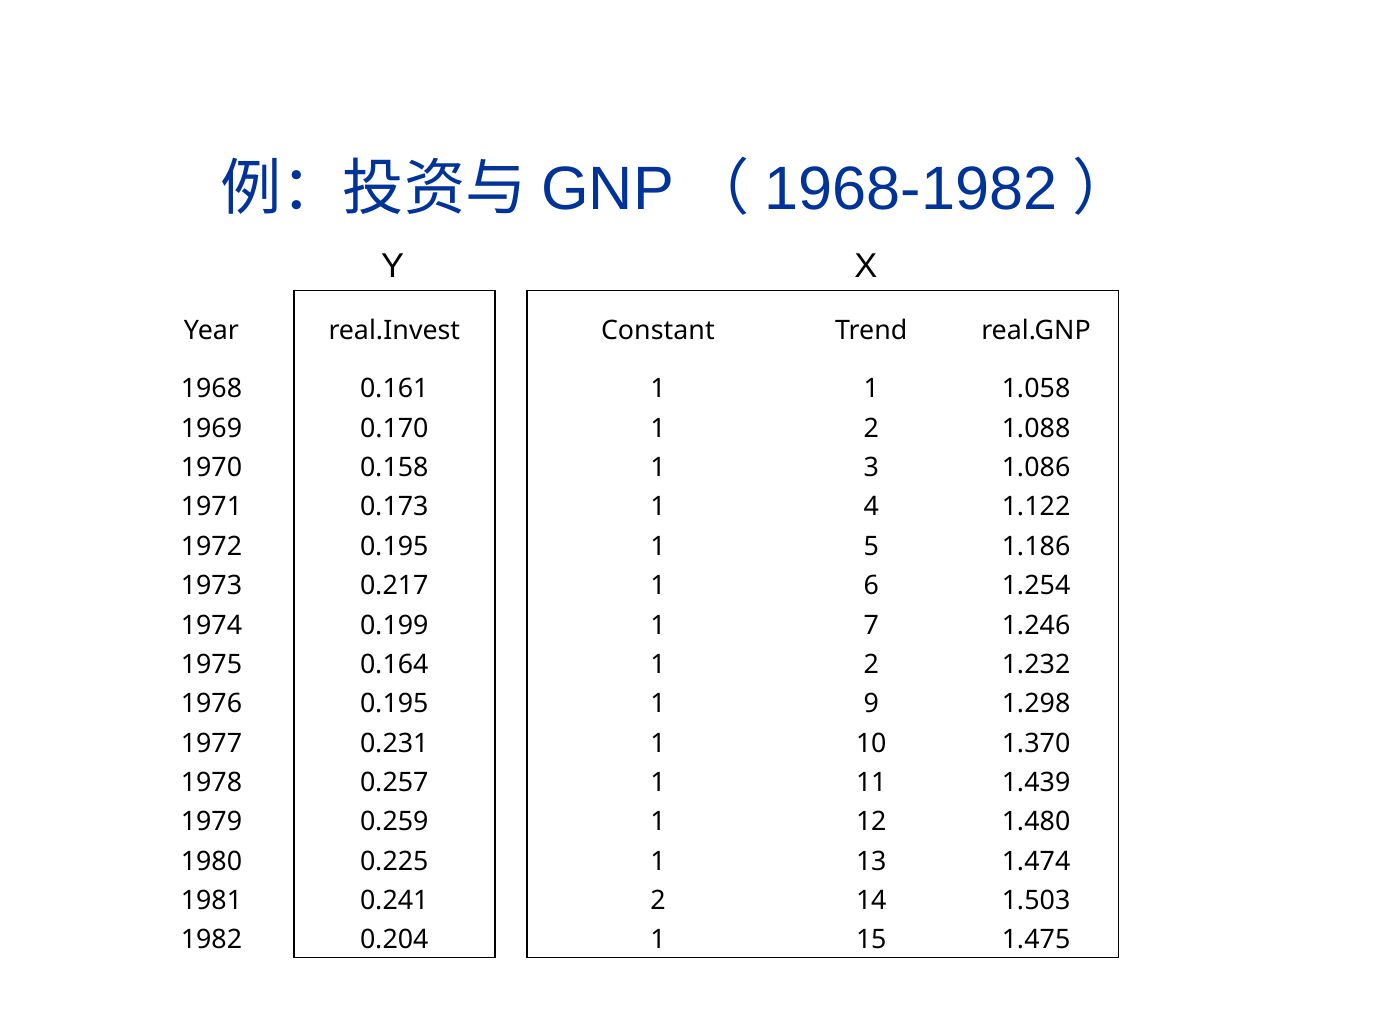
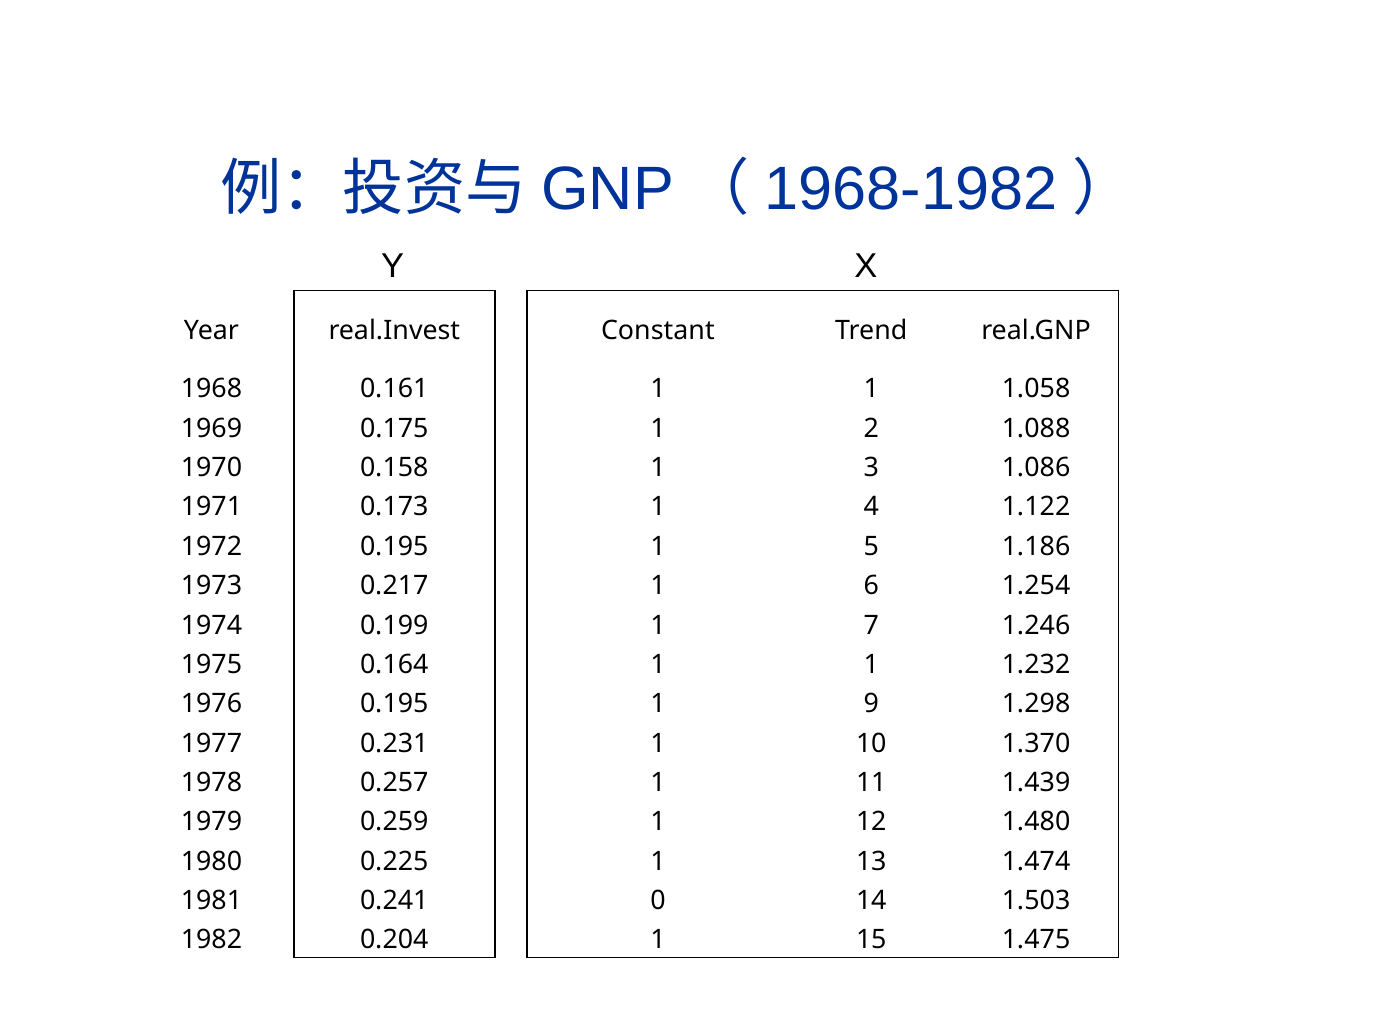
0.170: 0.170 -> 0.175 (394, 428)
0.164 1 2: 2 -> 1 (871, 664)
0.241 2: 2 -> 0 (658, 901)
